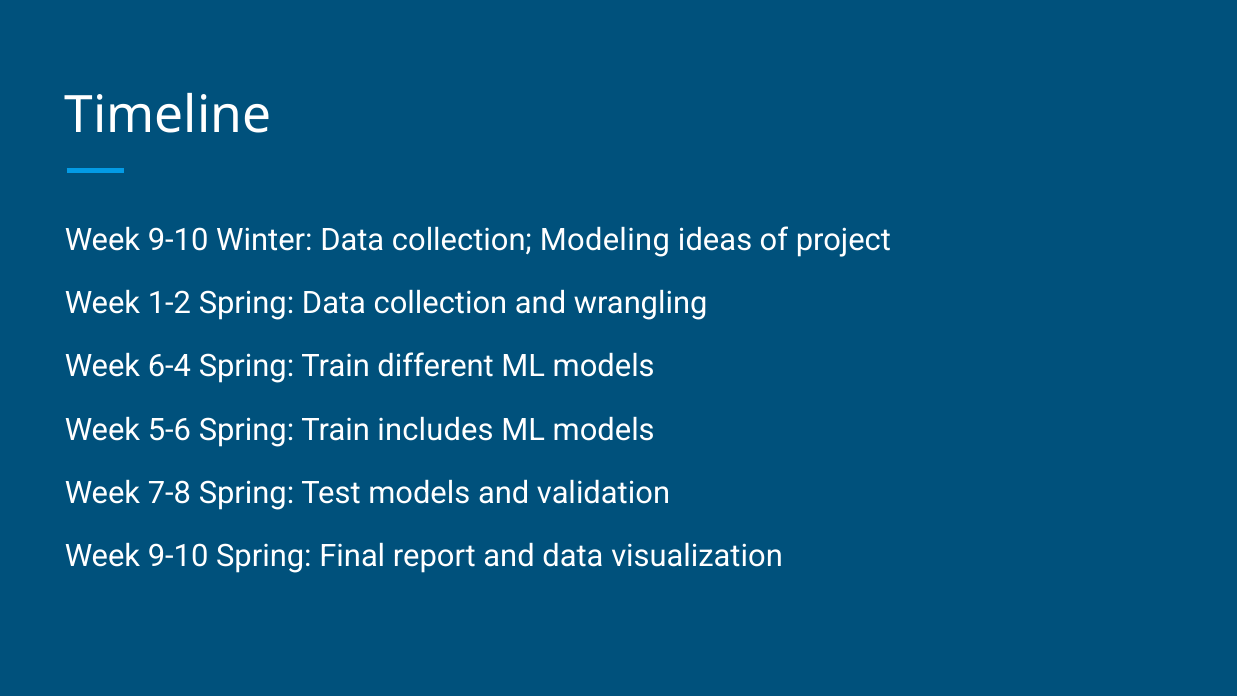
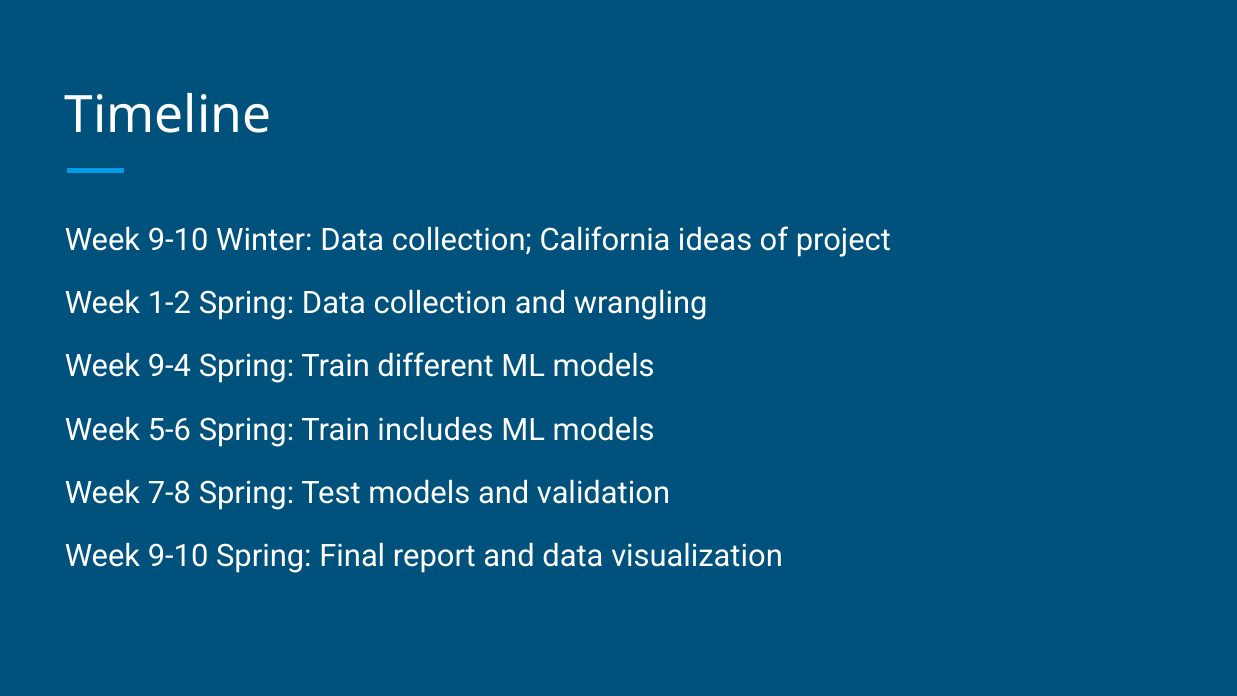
Modeling: Modeling -> California (605, 240)
6-4: 6-4 -> 9-4 (169, 367)
